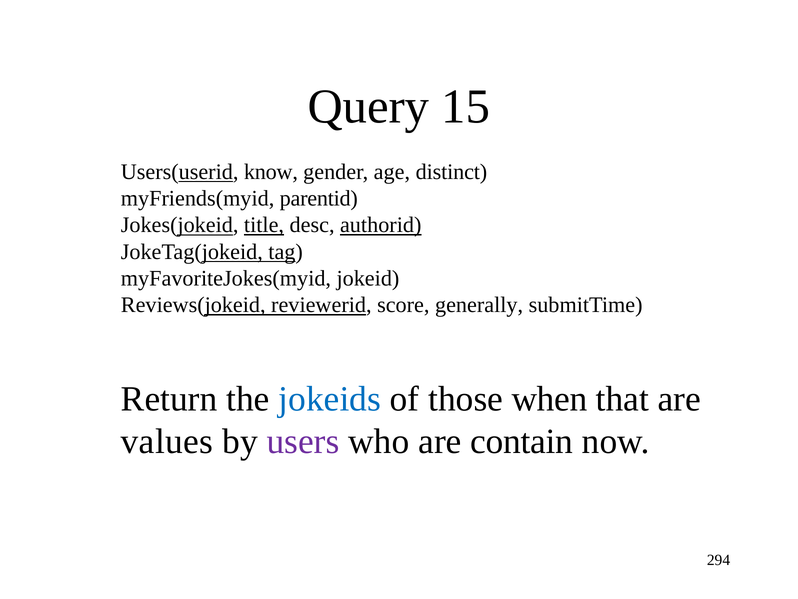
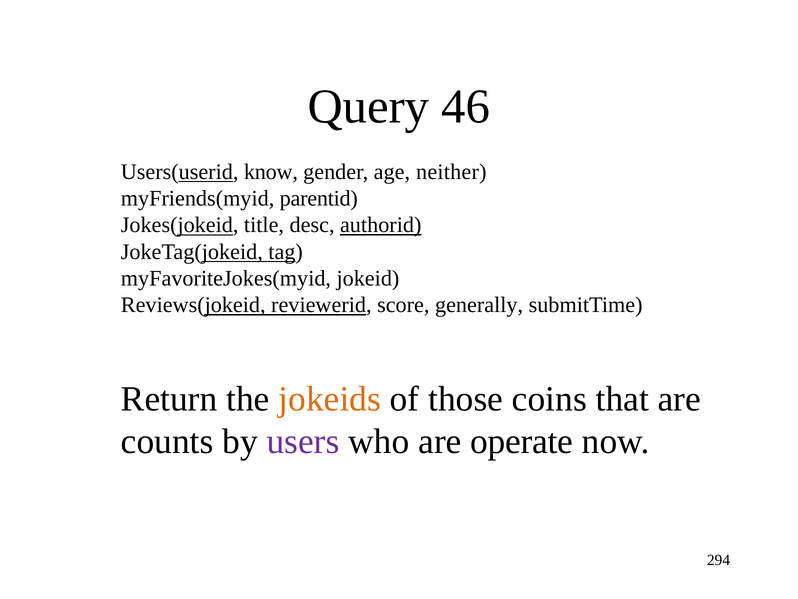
15: 15 -> 46 (466, 106)
distinct: distinct -> neither (451, 172)
title underline: present -> none (264, 225)
jokeids colour: blue -> orange (330, 398)
when: when -> coins (549, 398)
values: values -> counts (167, 441)
contain: contain -> operate (522, 441)
